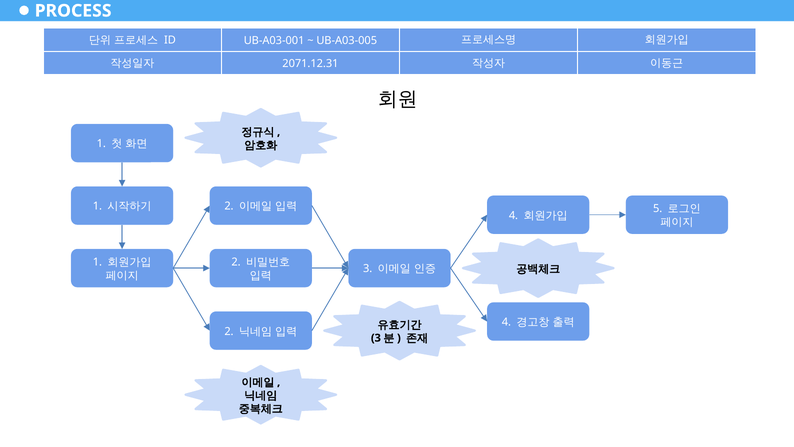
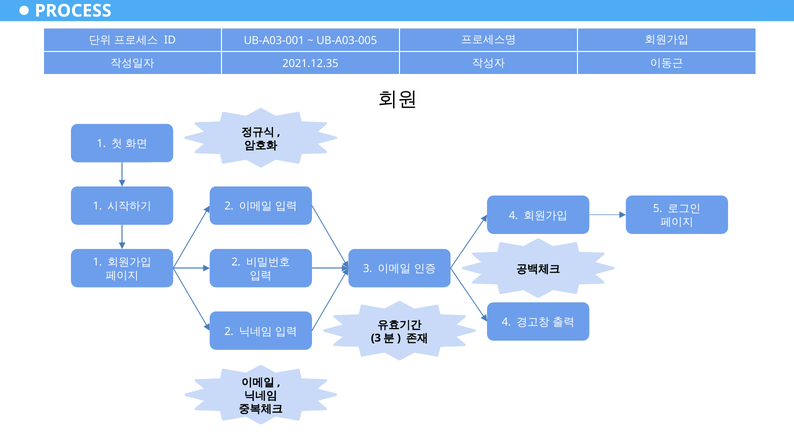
2071.12.31: 2071.12.31 -> 2021.12.35 (310, 64)
